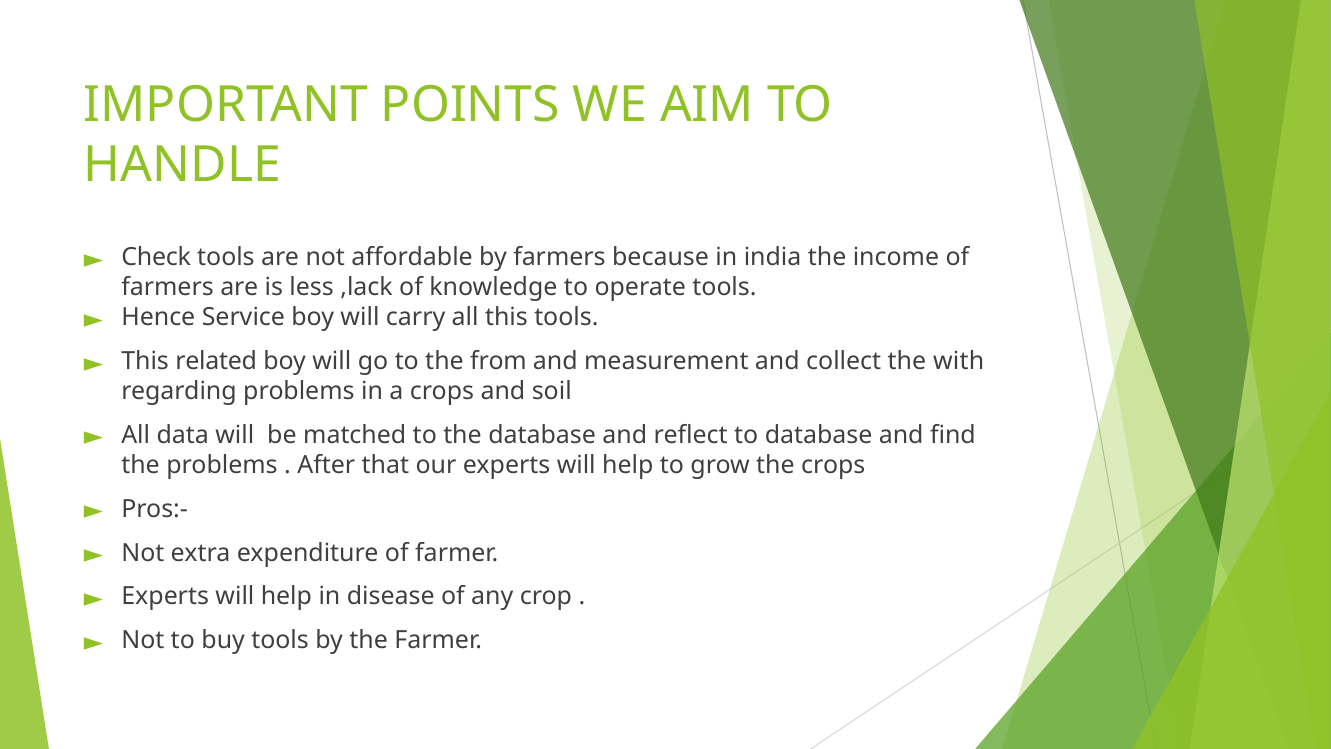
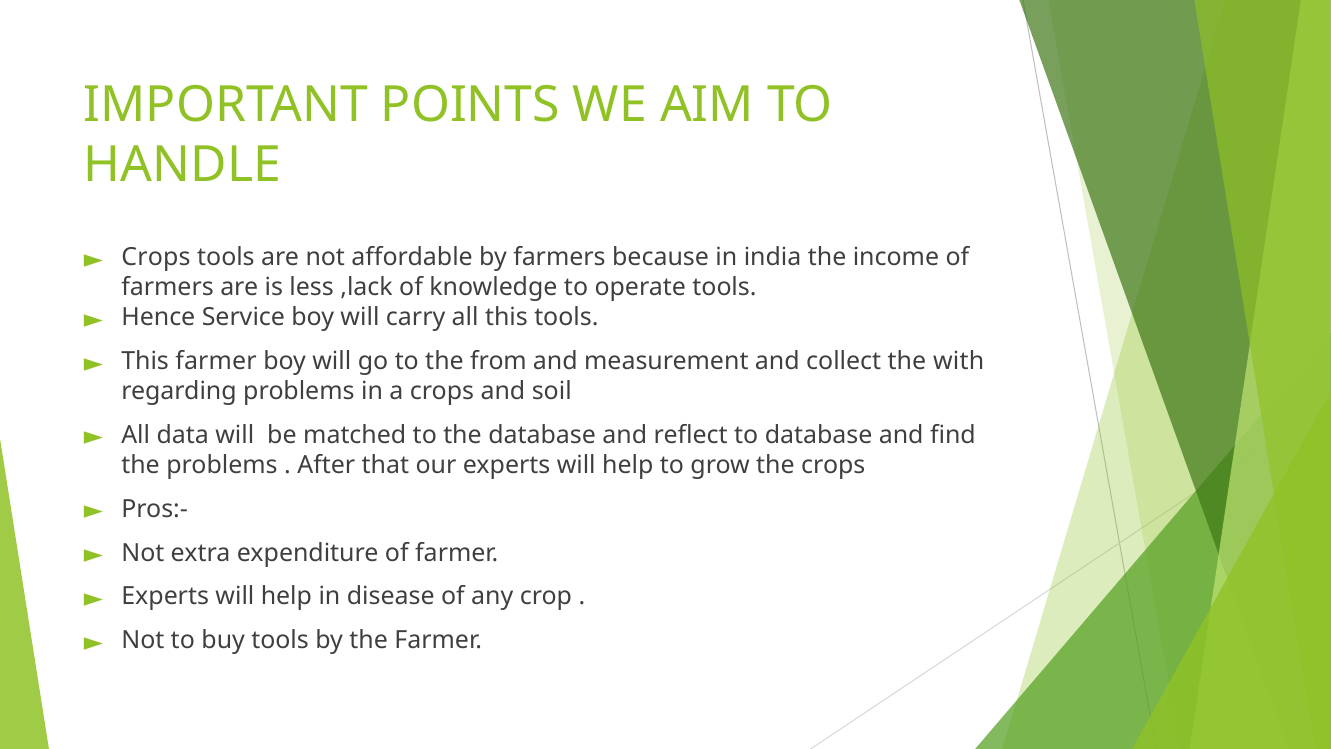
Check: Check -> Crops (156, 258)
This related: related -> farmer (216, 361)
